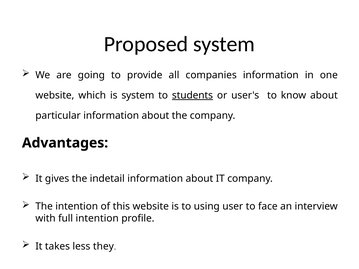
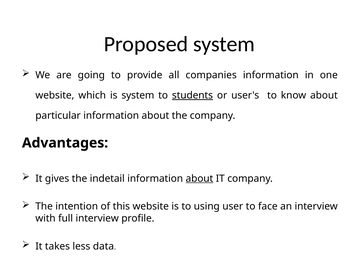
about underline: none -> present (199, 179)
full intention: intention -> interview (97, 219)
they: they -> data (103, 247)
